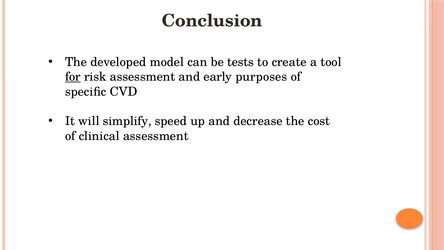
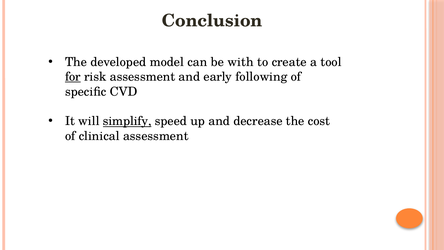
tests: tests -> with (240, 62)
purposes: purposes -> following (261, 77)
simplify underline: none -> present (127, 121)
